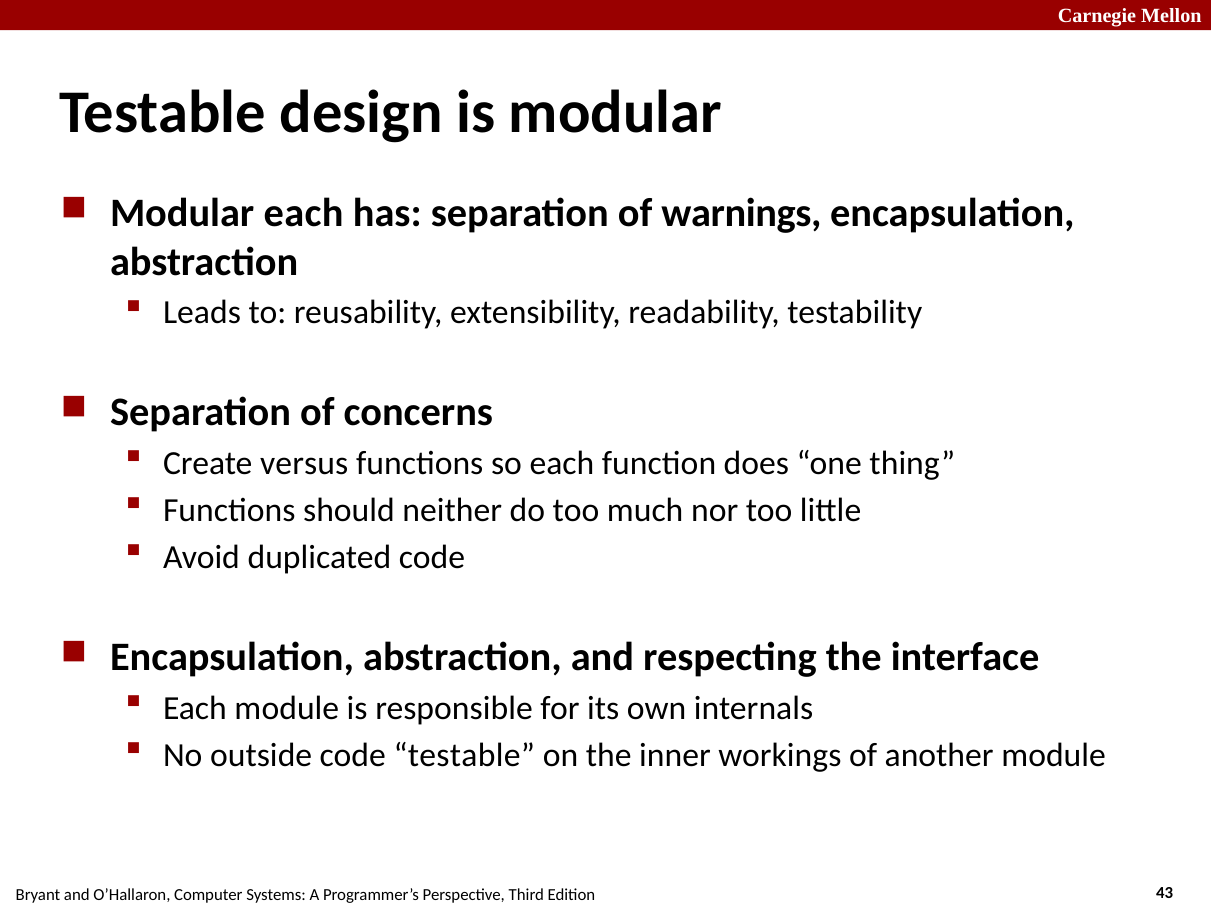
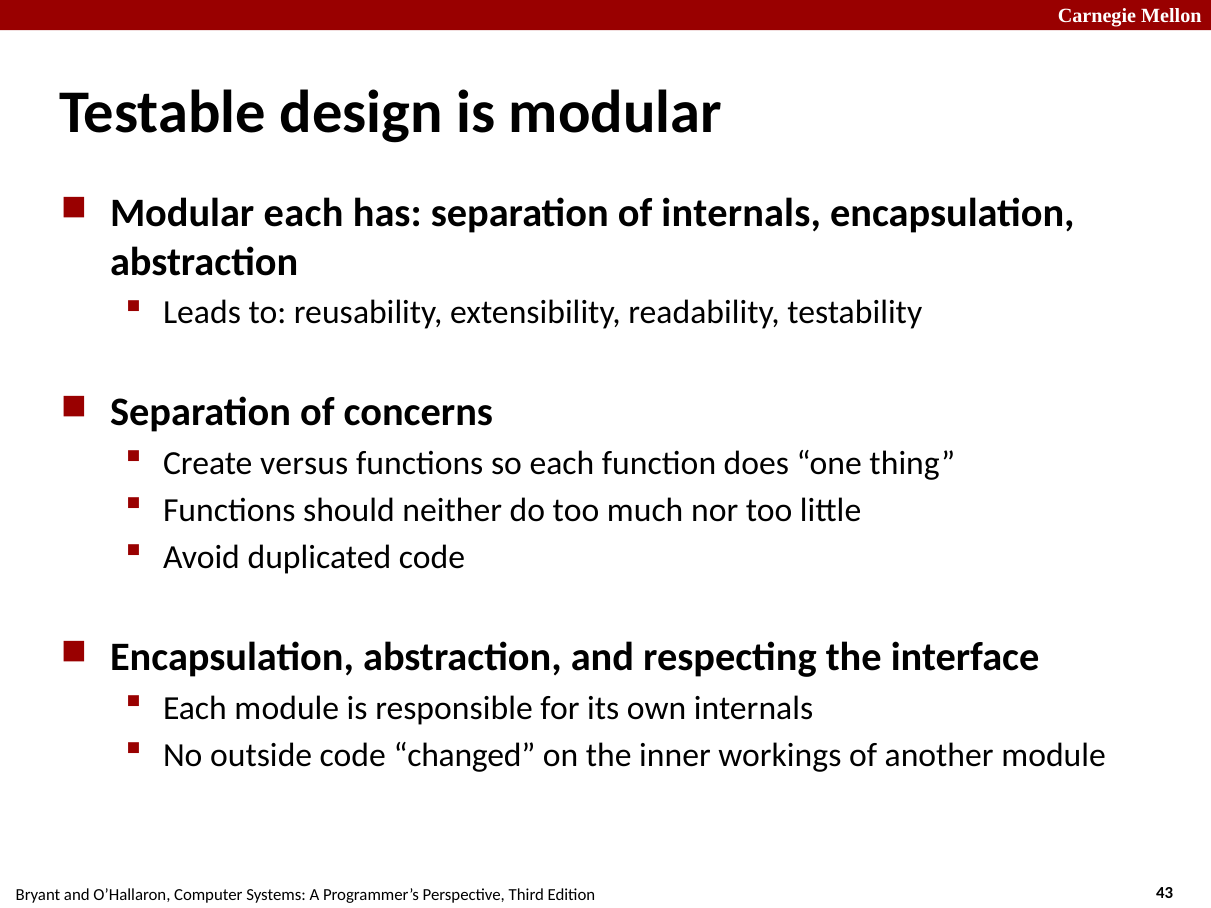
of warnings: warnings -> internals (741, 214)
code testable: testable -> changed (464, 755)
